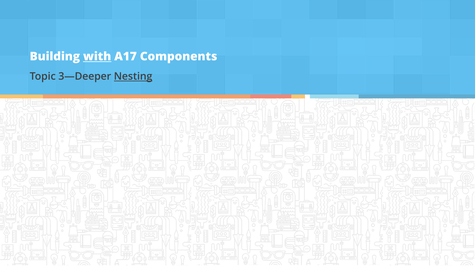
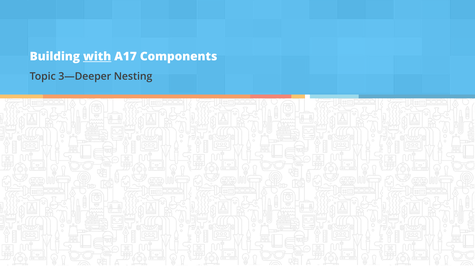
Nesting underline: present -> none (133, 77)
